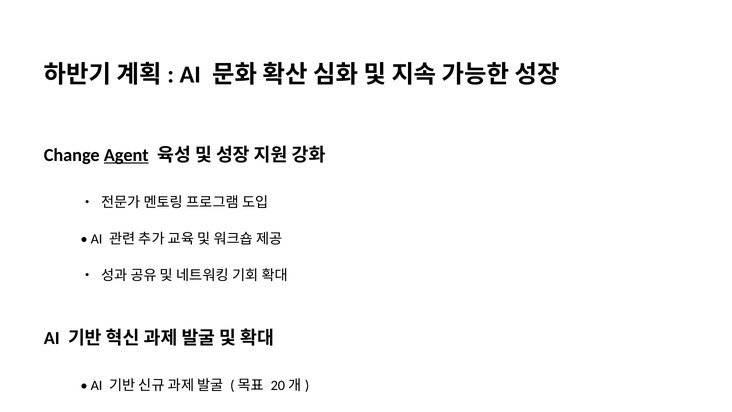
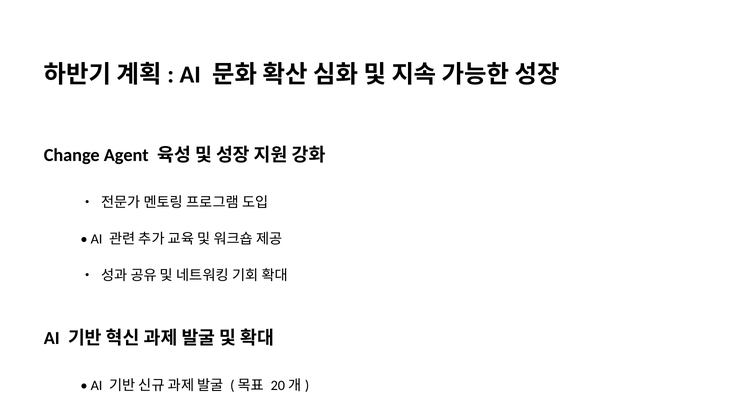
Agent underline: present -> none (126, 155)
